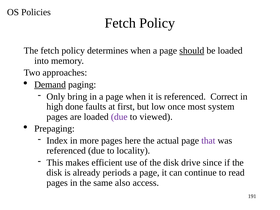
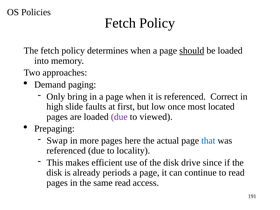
Demand underline: present -> none (50, 85)
done: done -> slide (74, 107)
system: system -> located (221, 107)
Index: Index -> Swap (57, 141)
that colour: purple -> blue (208, 141)
same also: also -> read (123, 183)
